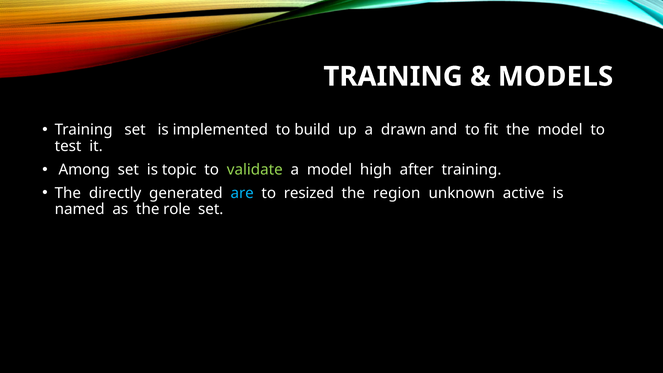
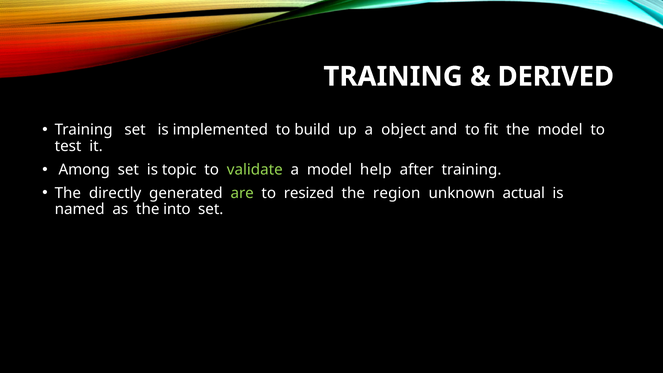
MODELS: MODELS -> DERIVED (556, 77)
drawn: drawn -> object (404, 130)
high: high -> help (376, 170)
are colour: light blue -> light green (242, 193)
active: active -> actual (524, 193)
role: role -> into (177, 209)
